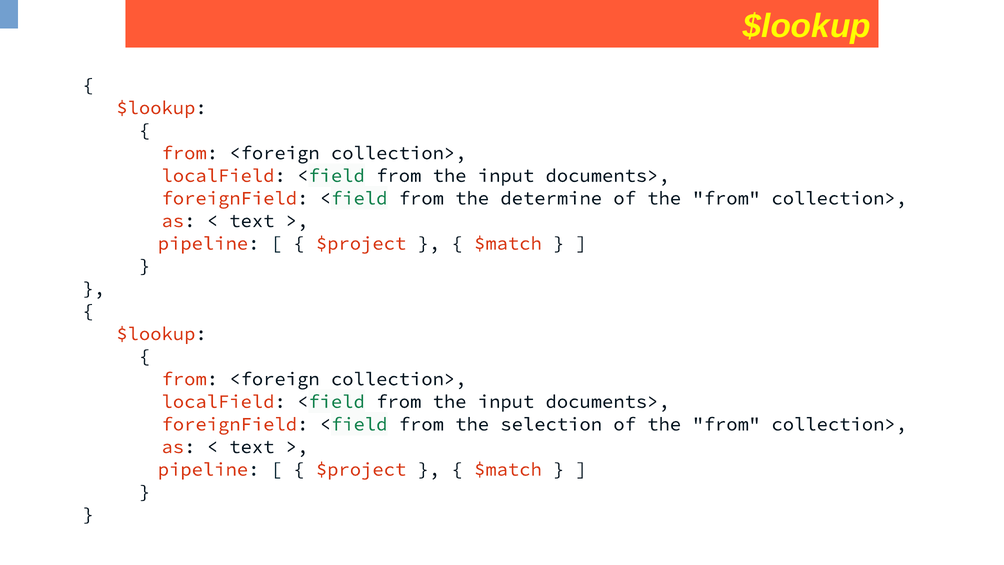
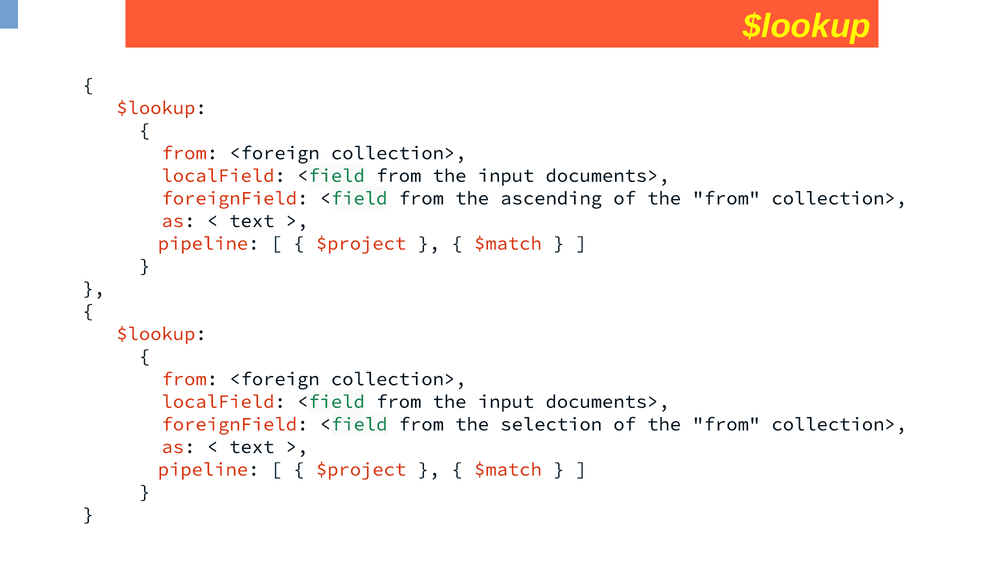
determine: determine -> ascending (551, 198)
